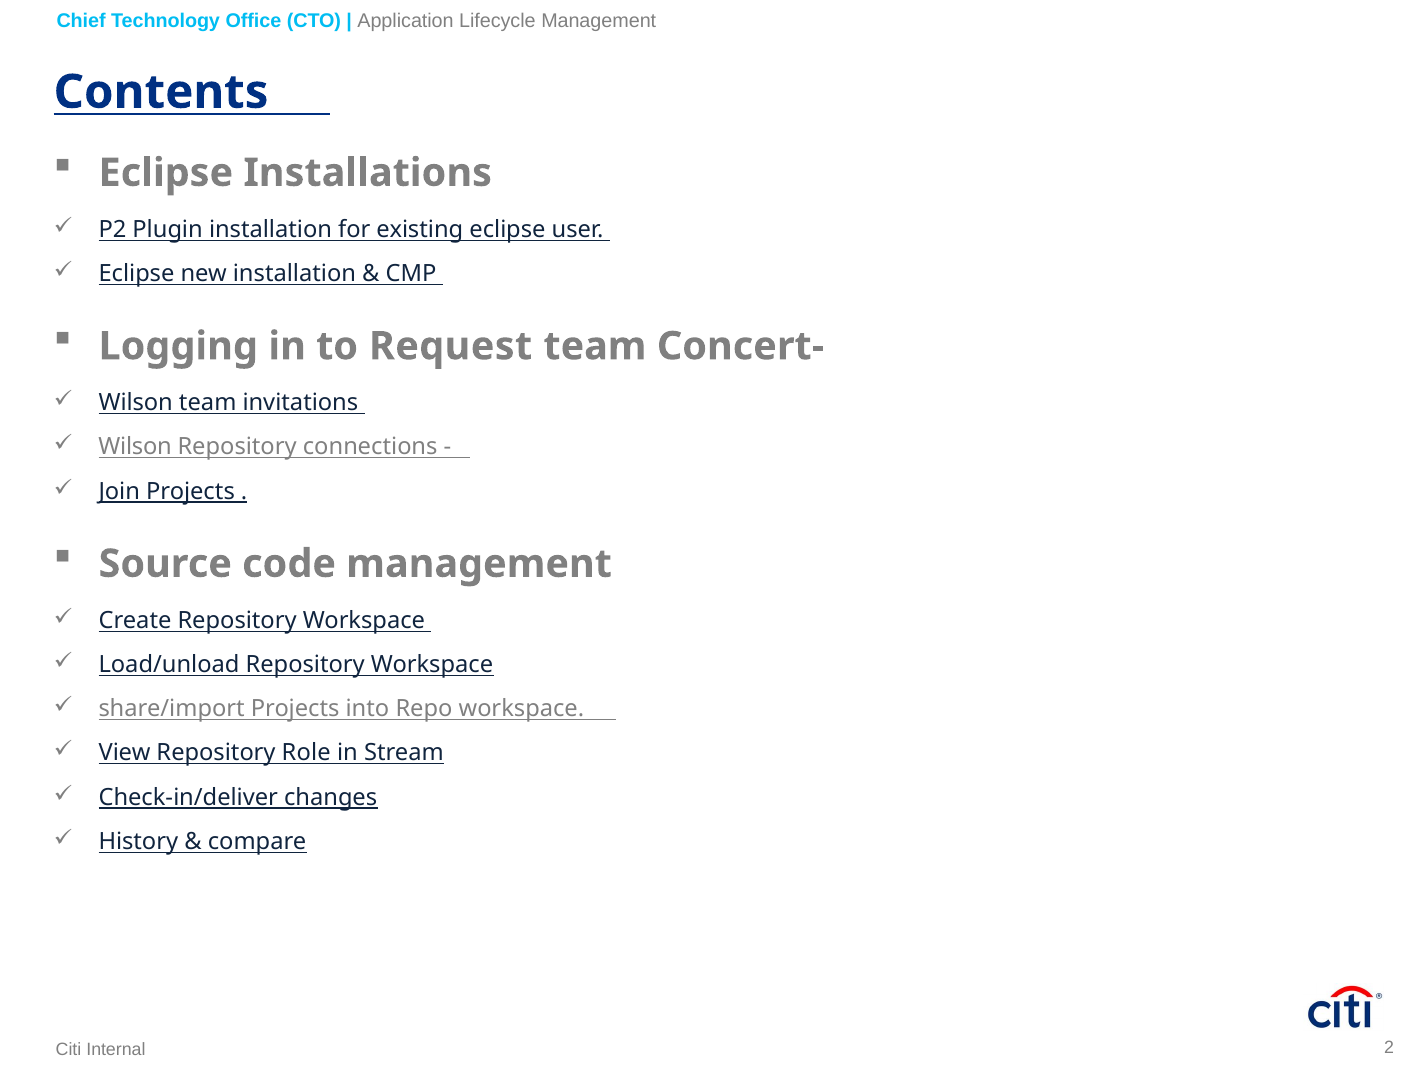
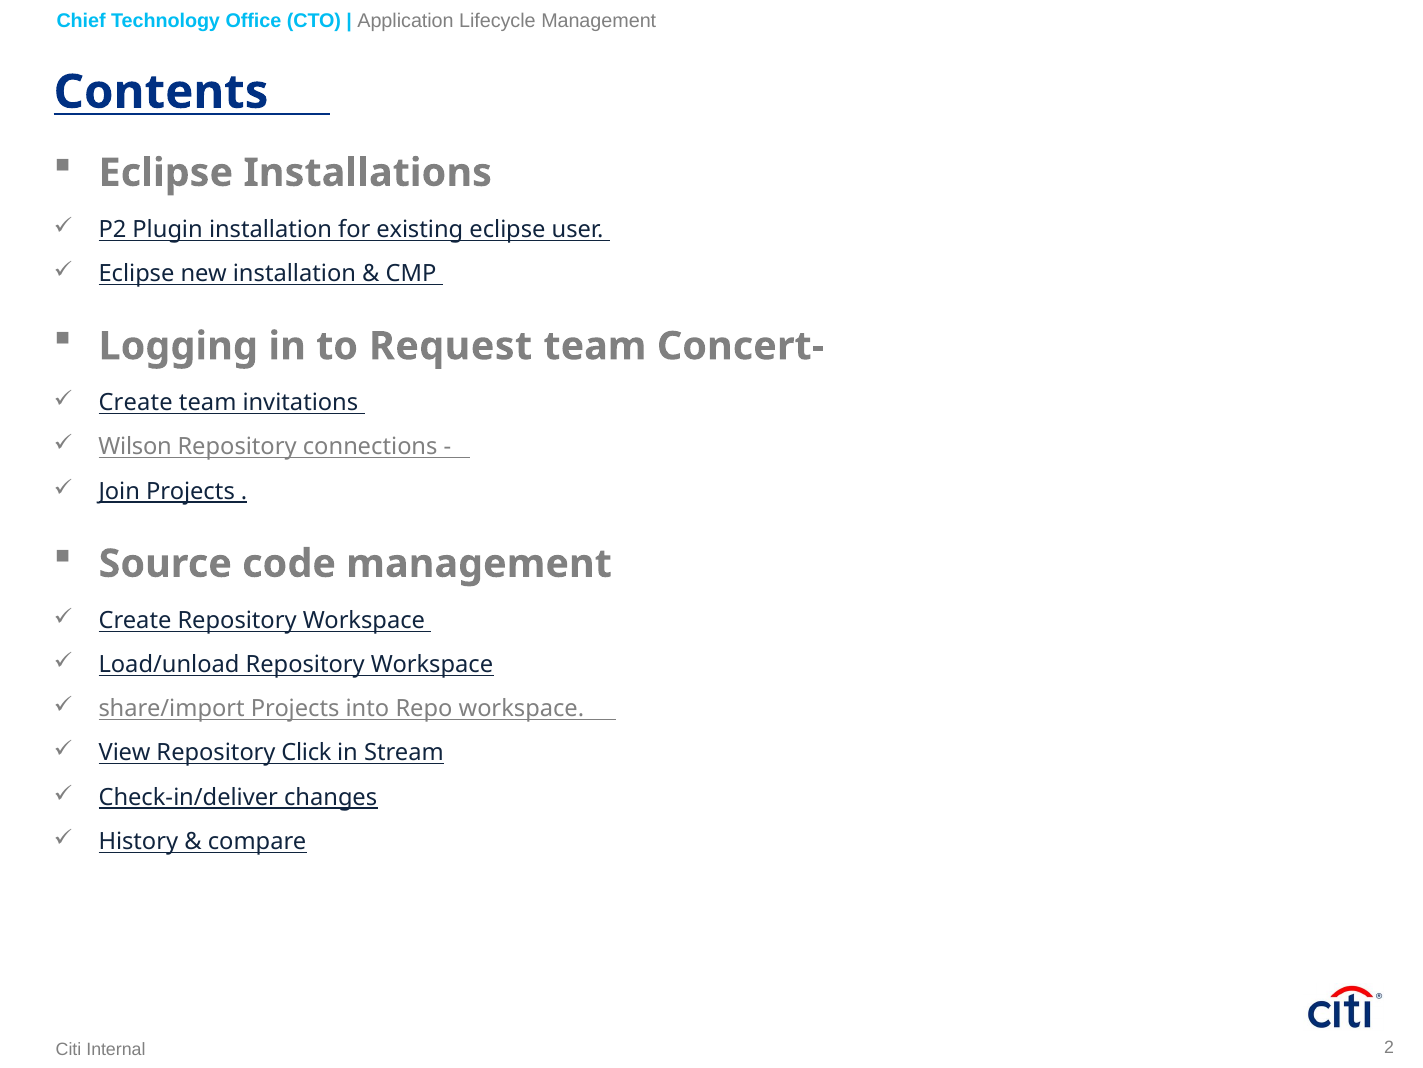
Wilson: Wilson -> Create (136, 403)
Role: Role -> Click (306, 752)
